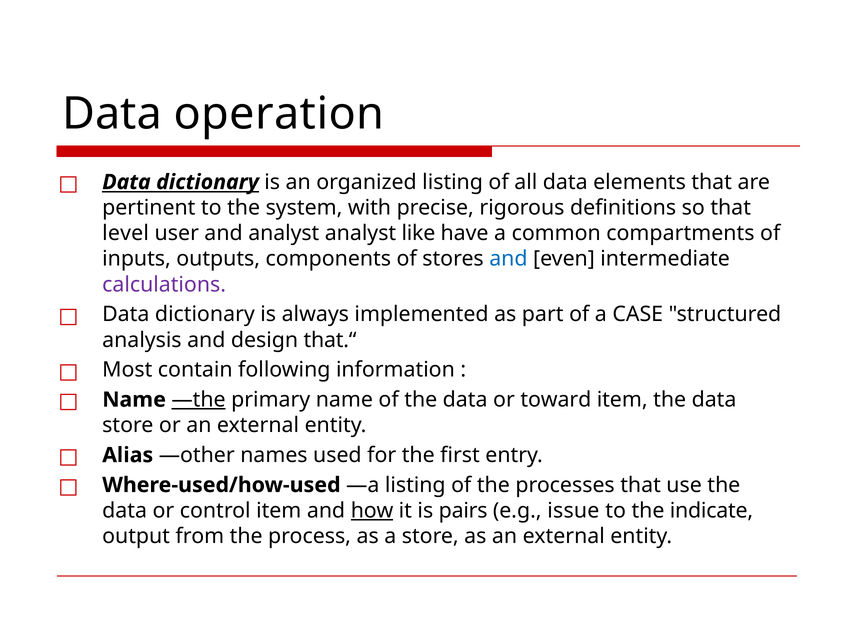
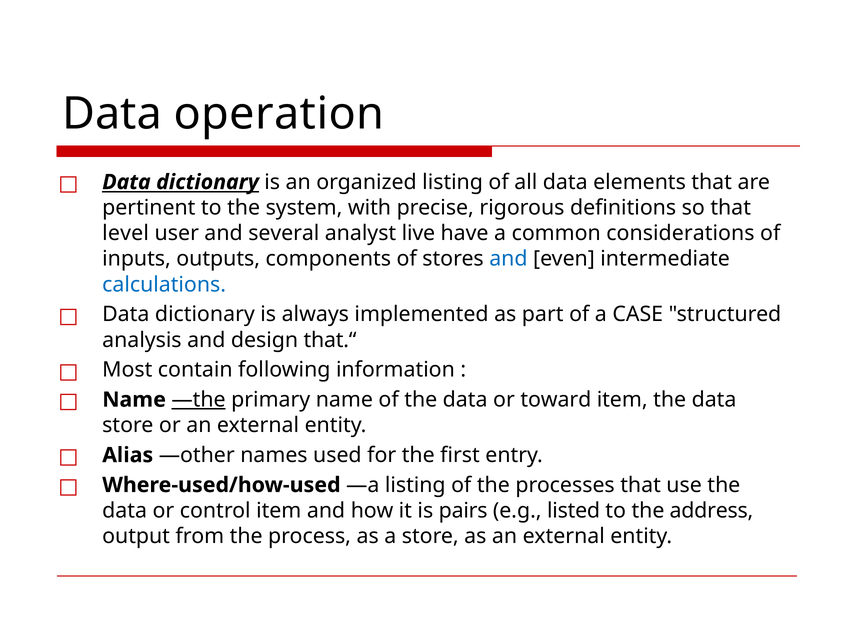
and analyst: analyst -> several (284, 233)
like: like -> live (418, 233)
compartments: compartments -> considerations (680, 233)
calculations colour: purple -> blue (164, 285)
how underline: present -> none (372, 511)
issue: issue -> listed (574, 511)
indicate: indicate -> address (711, 511)
